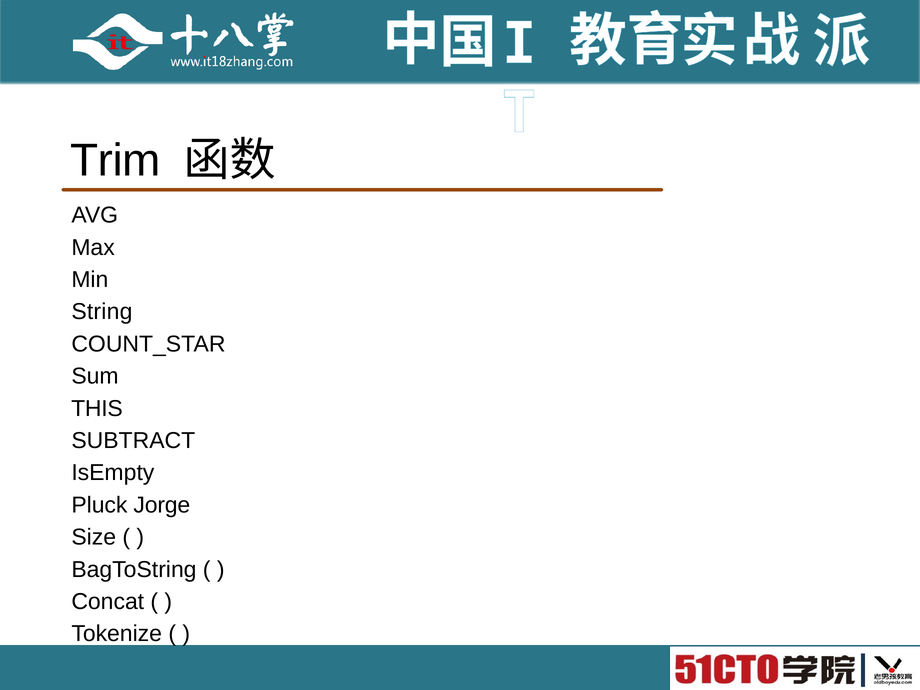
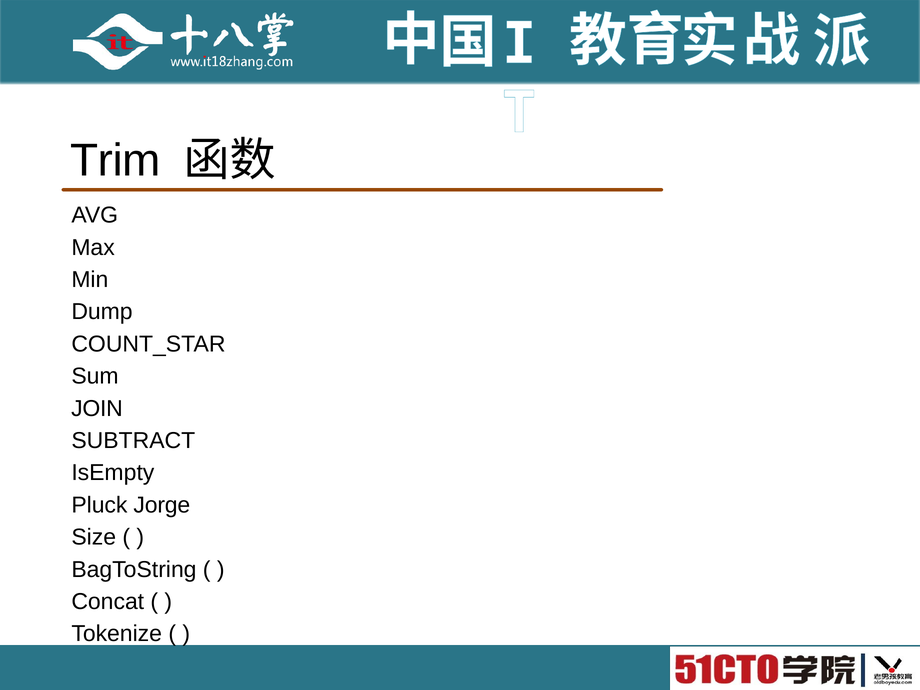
String: String -> Dump (102, 312)
THIS: THIS -> JOIN (97, 408)
